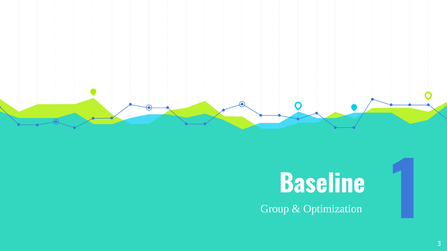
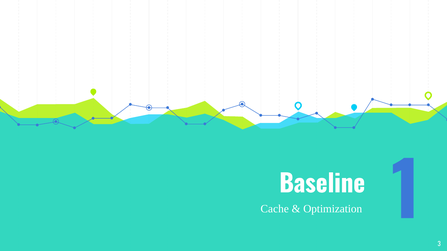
Group: Group -> Cache (275, 209)
